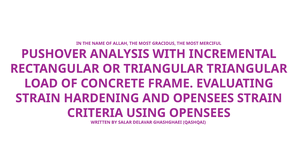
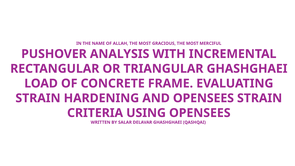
TRIANGULAR TRIANGULAR: TRIANGULAR -> GHASHGHAEI (247, 69)
